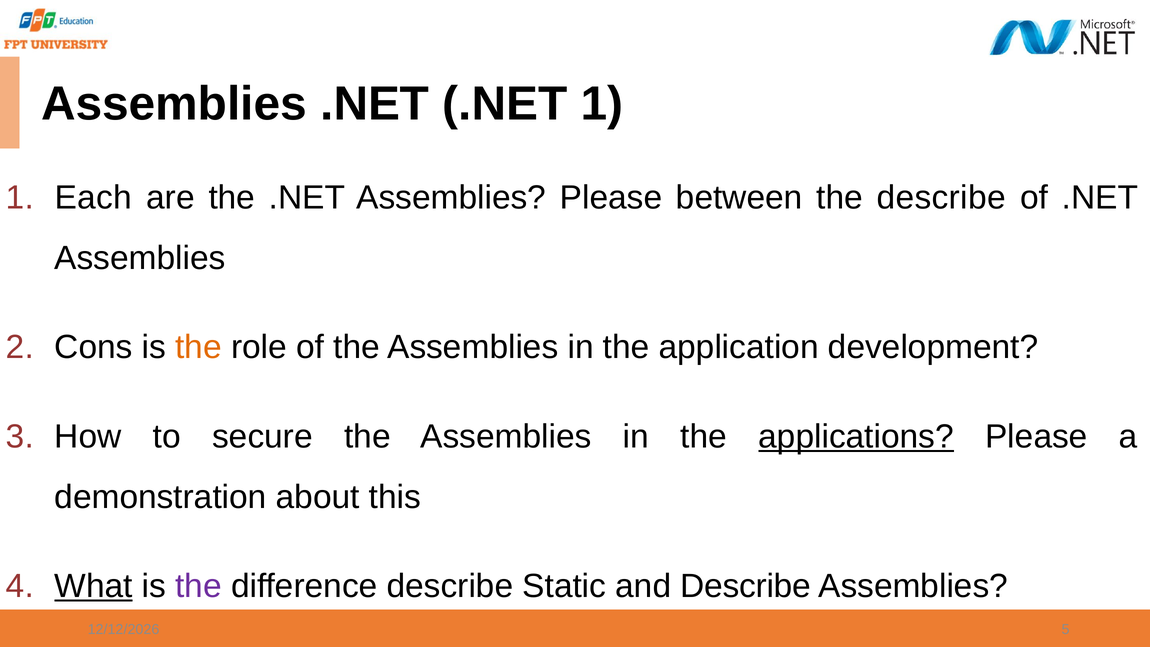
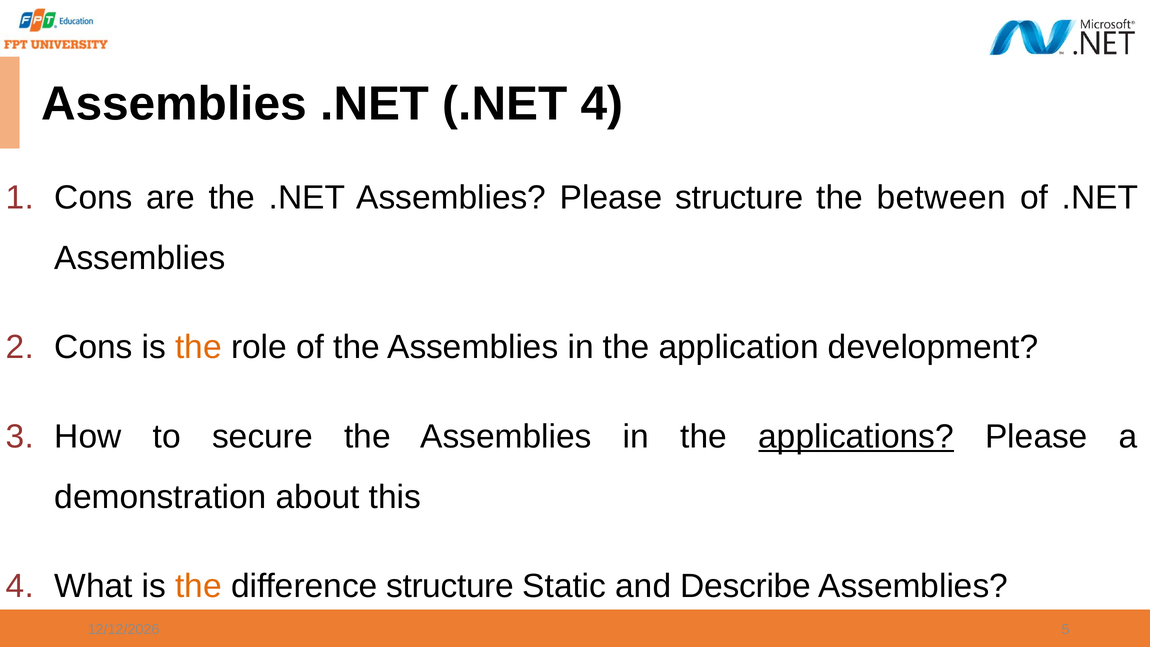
.NET 1: 1 -> 4 (602, 104)
Each: Each -> Cons (94, 198)
Please between: between -> structure (739, 198)
the describe: describe -> between (941, 198)
What underline: present -> none (94, 586)
the colour: purple -> orange (198, 586)
difference describe: describe -> structure (450, 586)
